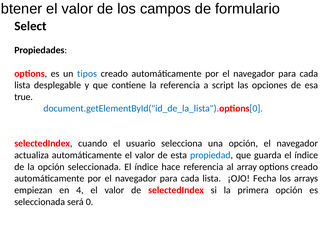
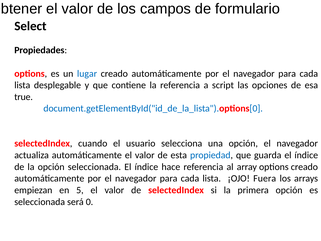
tipos: tipos -> lugar (87, 73)
Fecha: Fecha -> Fuera (265, 178)
4: 4 -> 5 (80, 190)
